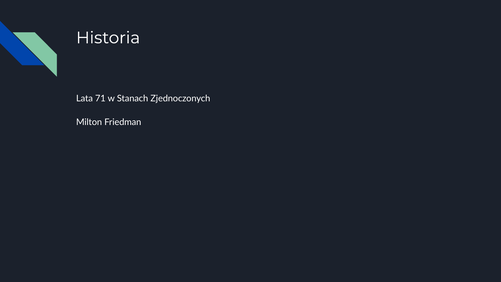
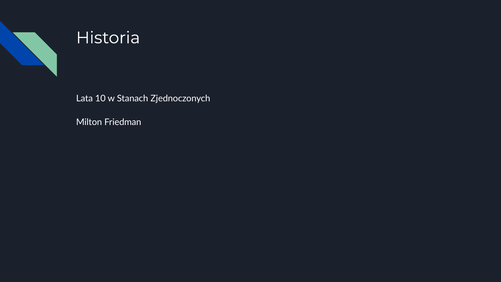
71: 71 -> 10 (100, 99)
